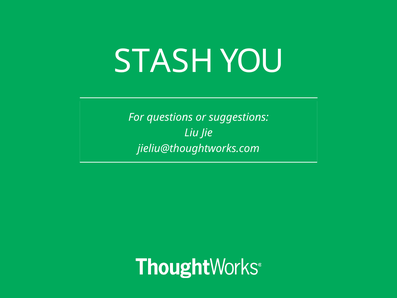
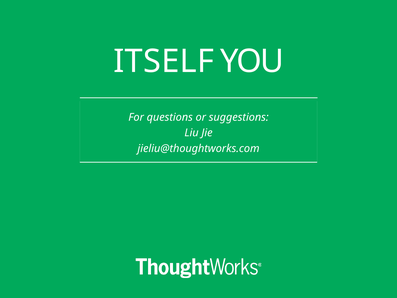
STASH: STASH -> ITSELF (164, 61)
